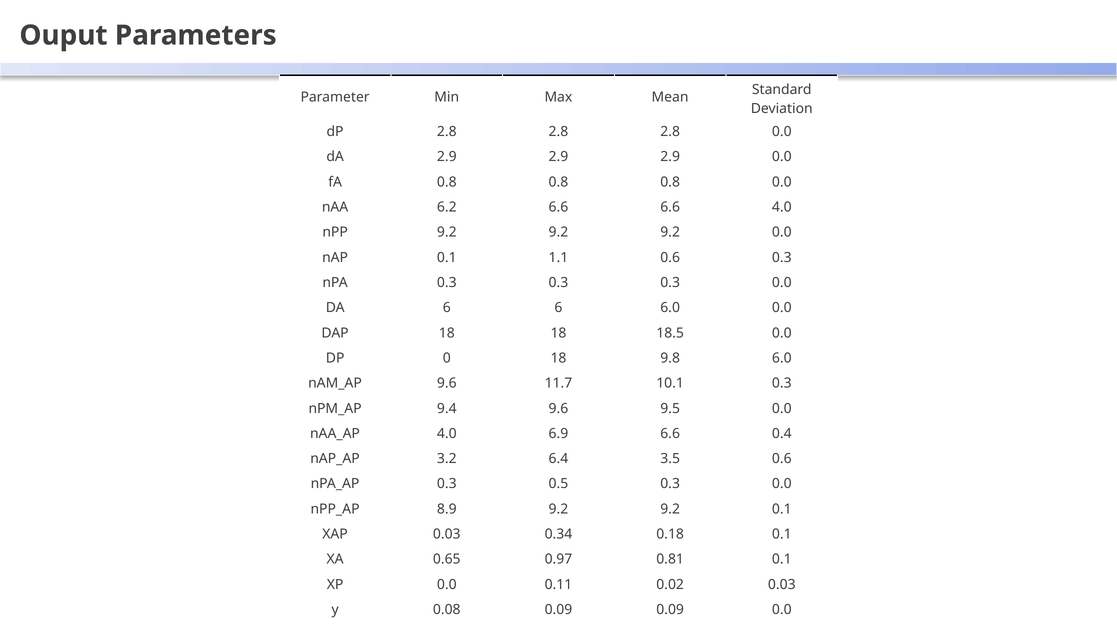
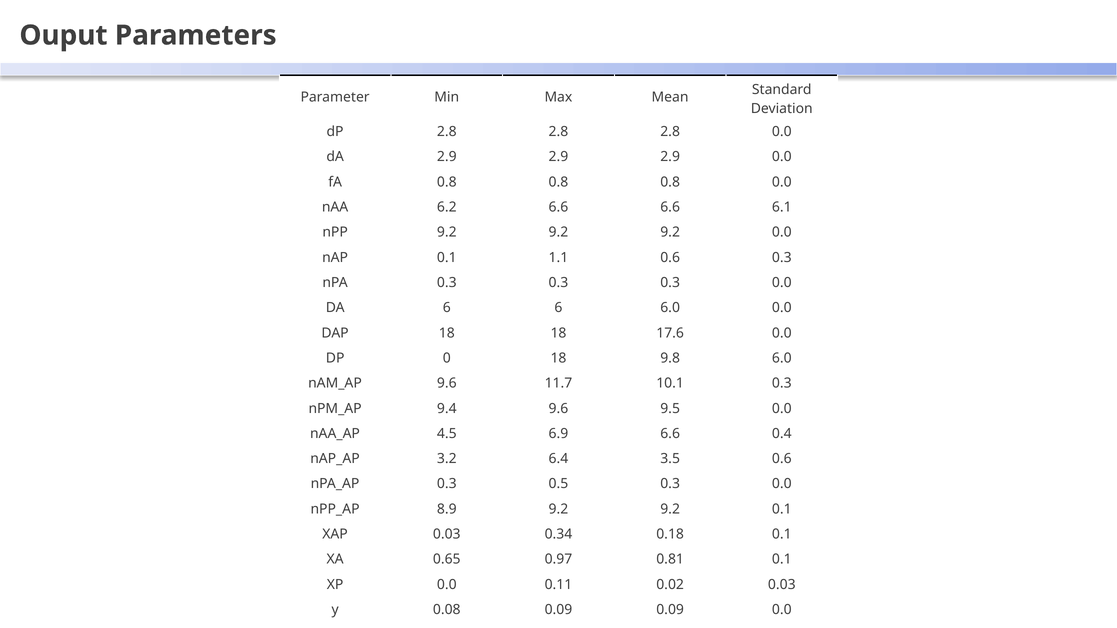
6.6 4.0: 4.0 -> 6.1 (782, 207)
18.5: 18.5 -> 17.6 (670, 333)
4.0: 4.0 -> 4.5 (447, 434)
